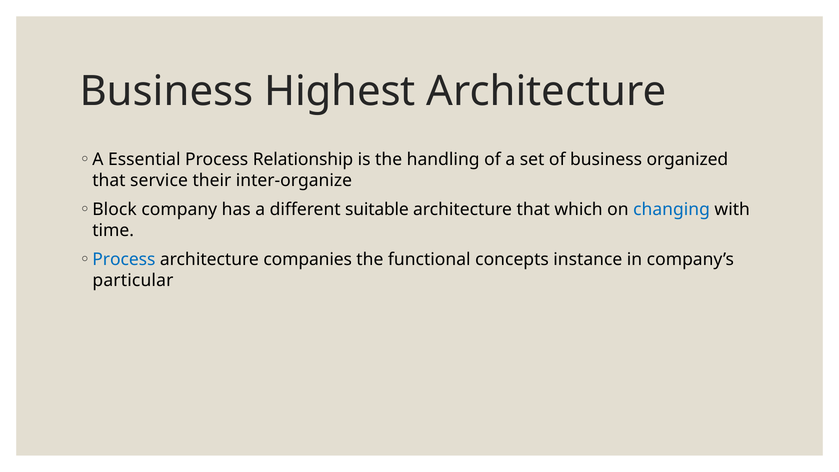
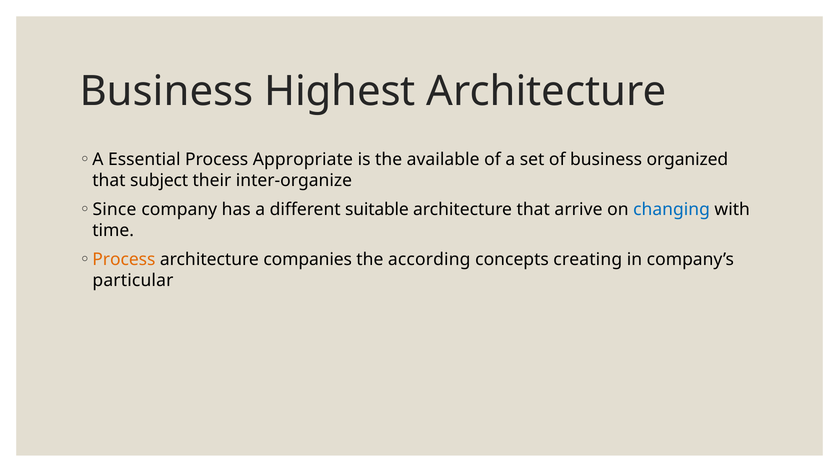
Relationship: Relationship -> Appropriate (303, 160)
handling: handling -> available (443, 160)
service: service -> subject (159, 181)
Block: Block -> Since (114, 210)
which: which -> arrive (578, 210)
Process colour: blue -> orange (124, 259)
functional: functional -> according (429, 259)
instance: instance -> creating (588, 259)
